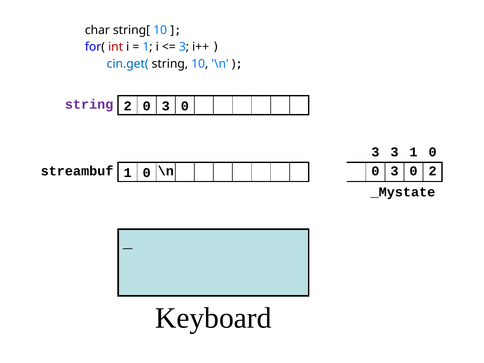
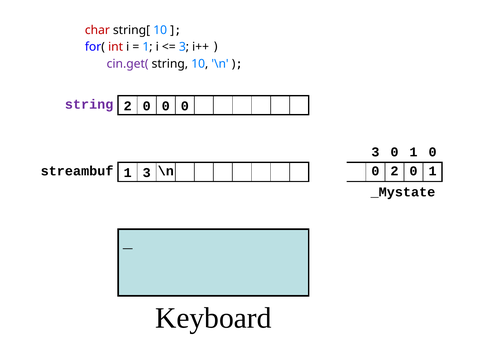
char colour: black -> red (97, 30)
cin.get( colour: blue -> purple (128, 64)
2 0 3: 3 -> 0 (166, 106)
3 3: 3 -> 0 (394, 152)
3: 3 -> 2 (394, 171)
2: 2 -> 1 (433, 171)
0: 0 -> 3 (147, 173)
